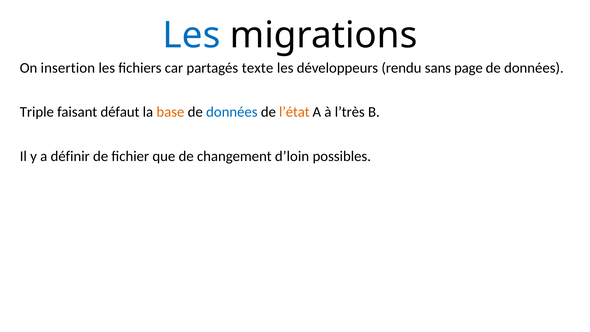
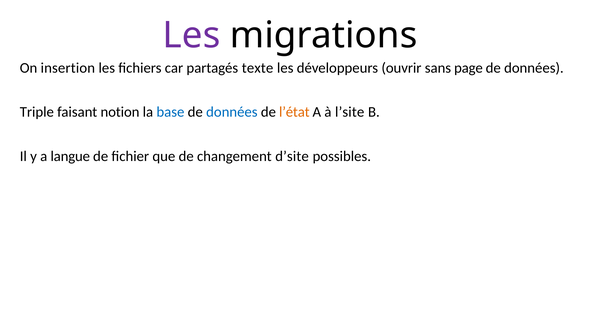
Les colour: blue -> purple (192, 35)
rendu: rendu -> ouvrir (401, 68)
défaut: défaut -> notion (120, 112)
base colour: orange -> blue (170, 112)
l’très: l’très -> l’site (350, 112)
définir: définir -> langue (70, 156)
d’loin: d’loin -> d’site (292, 156)
